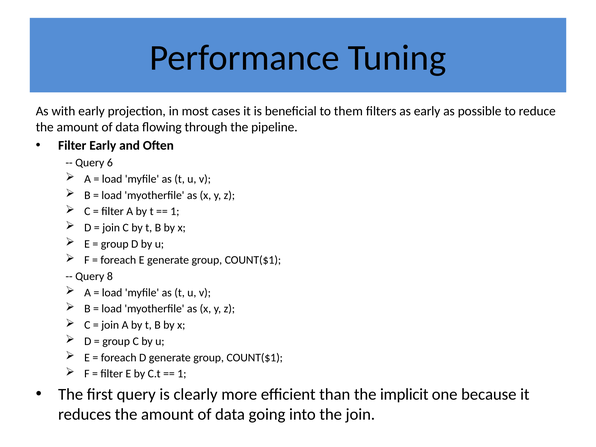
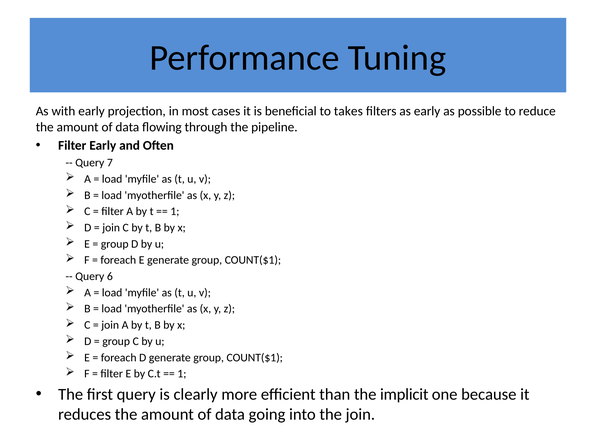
them: them -> takes (348, 111)
6: 6 -> 7 (110, 163)
8: 8 -> 6 (110, 276)
